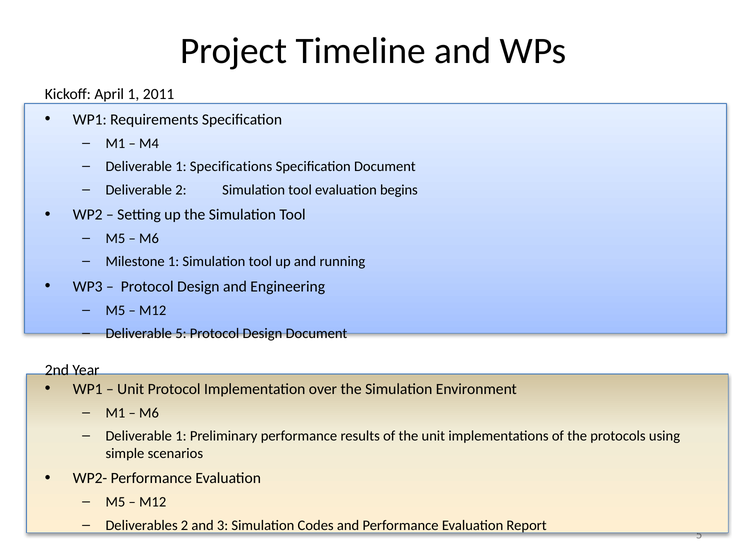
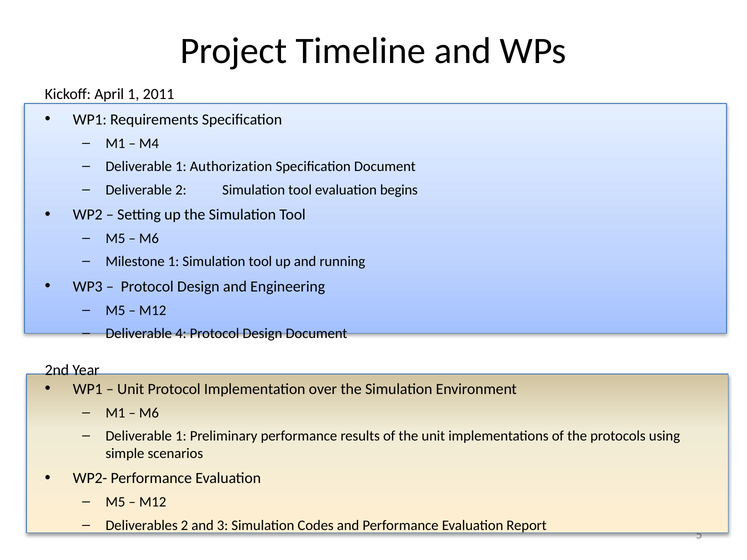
Specifications: Specifications -> Authorization (231, 167)
Deliverable 5: 5 -> 4 (181, 334)
